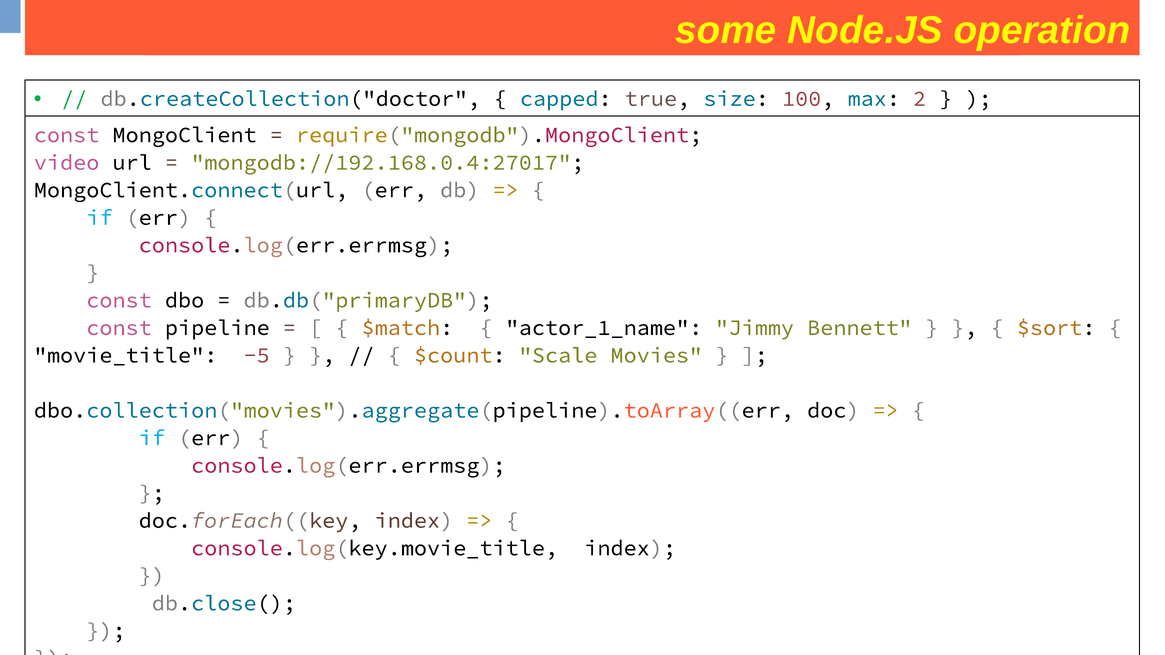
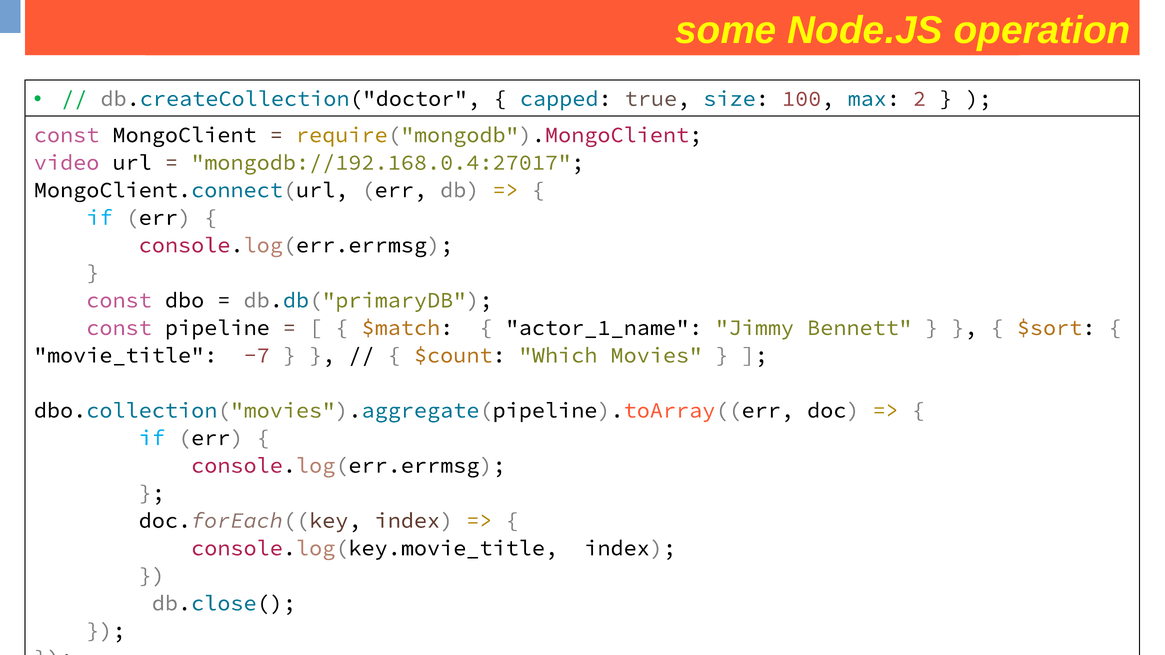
-5: -5 -> -7 (257, 355)
Scale: Scale -> Which (558, 355)
